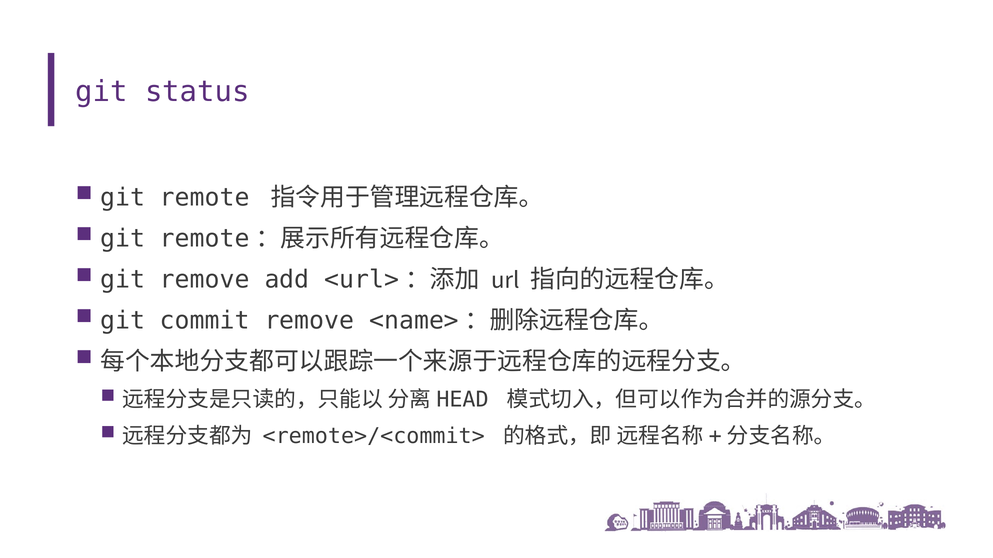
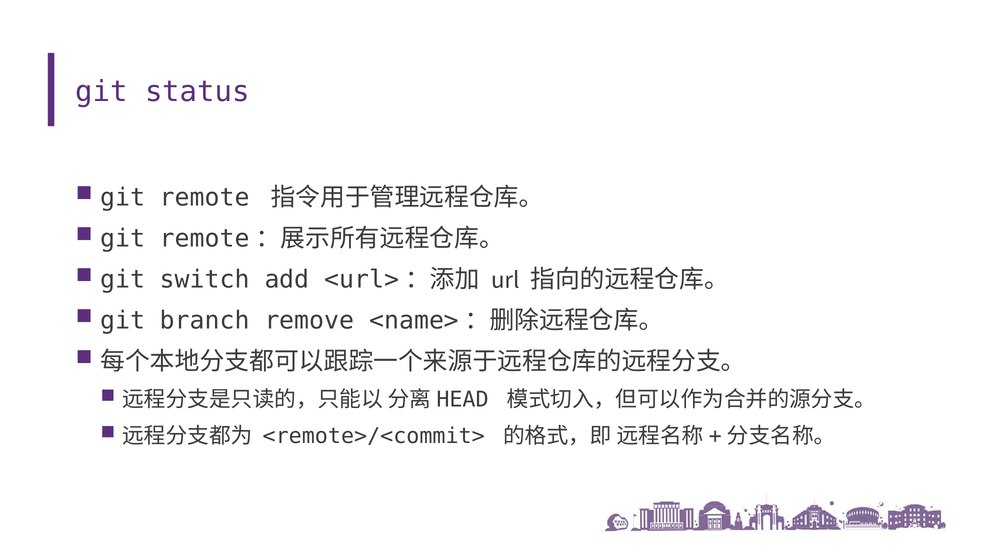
git remove: remove -> switch (205, 280)
commit: commit -> branch (205, 321)
